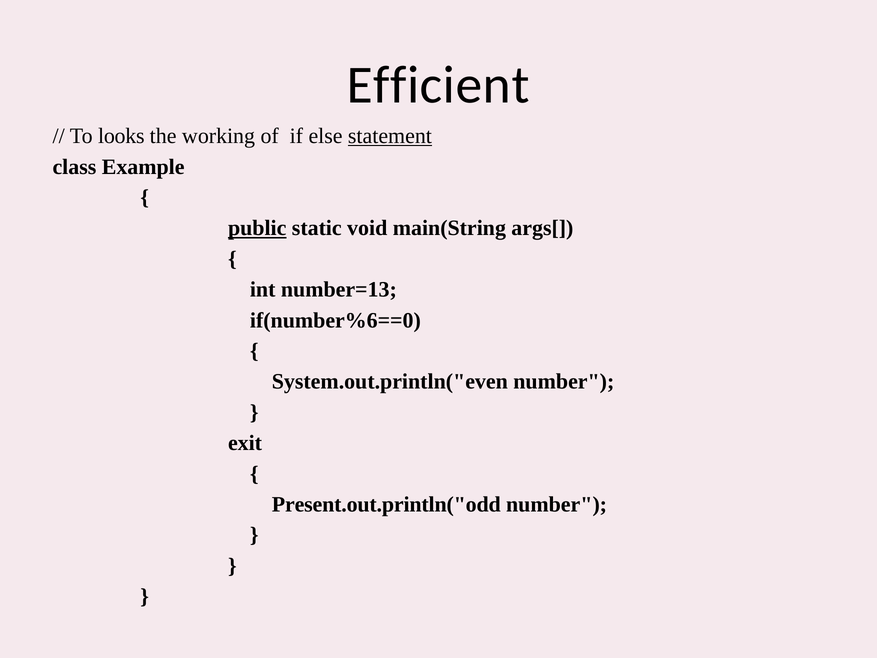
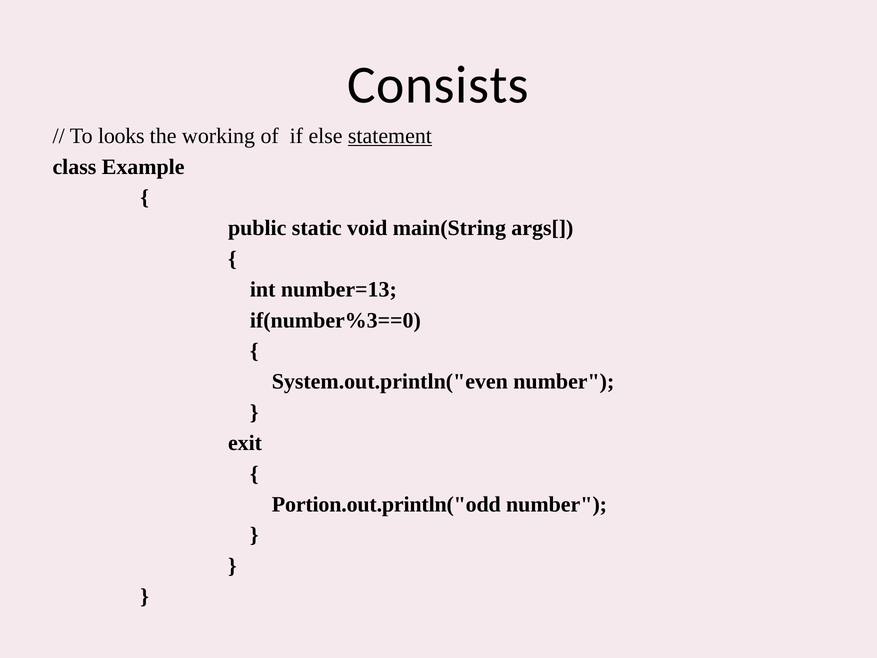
Efficient: Efficient -> Consists (438, 85)
public underline: present -> none (257, 228)
if(number%6==0: if(number%6==0 -> if(number%3==0 (335, 320)
Present.out.println("odd: Present.out.println("odd -> Portion.out.println("odd (386, 504)
